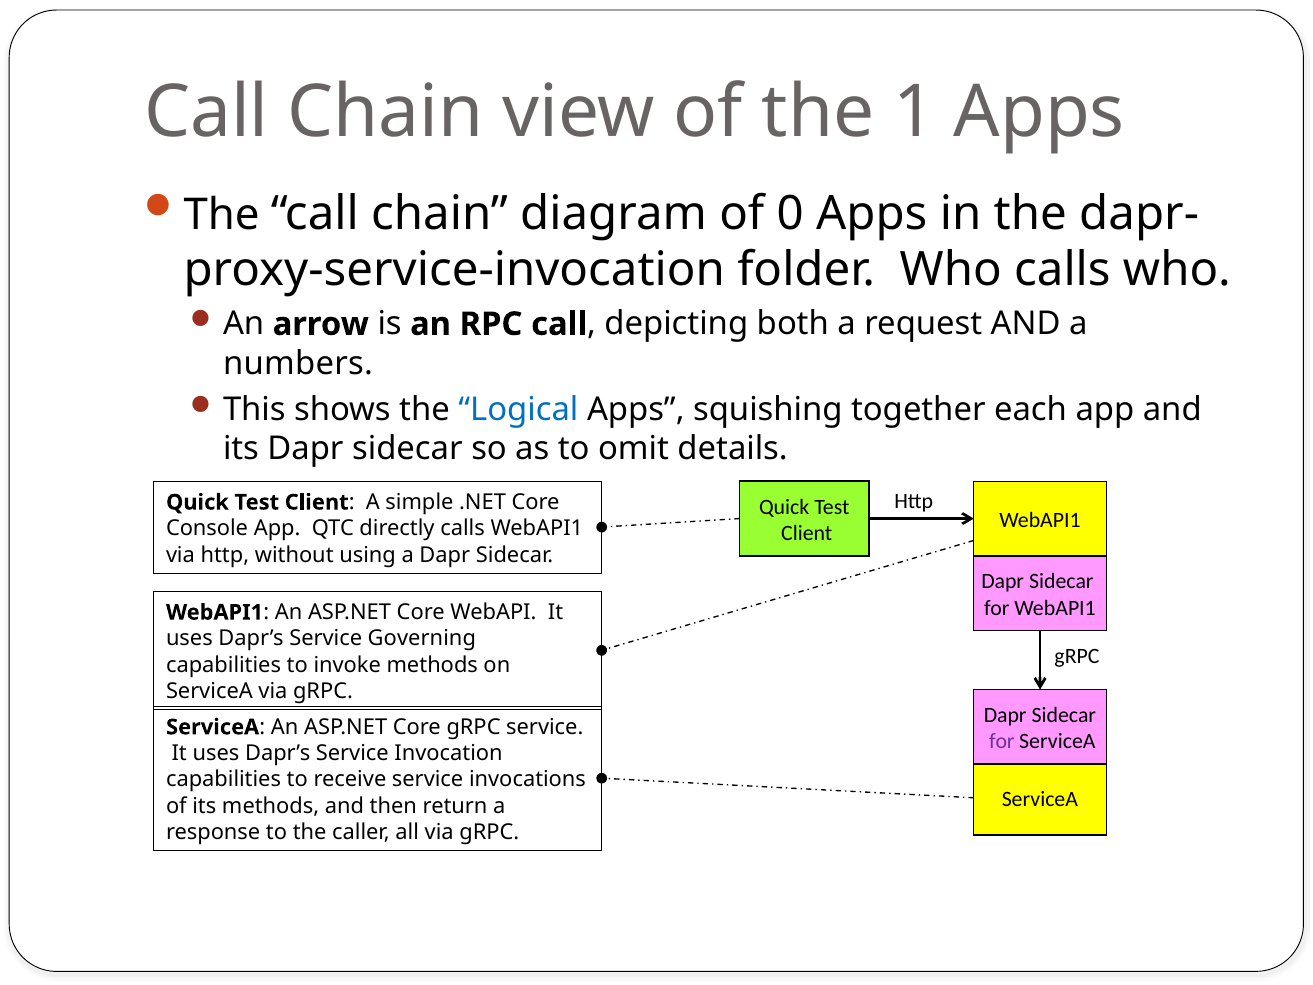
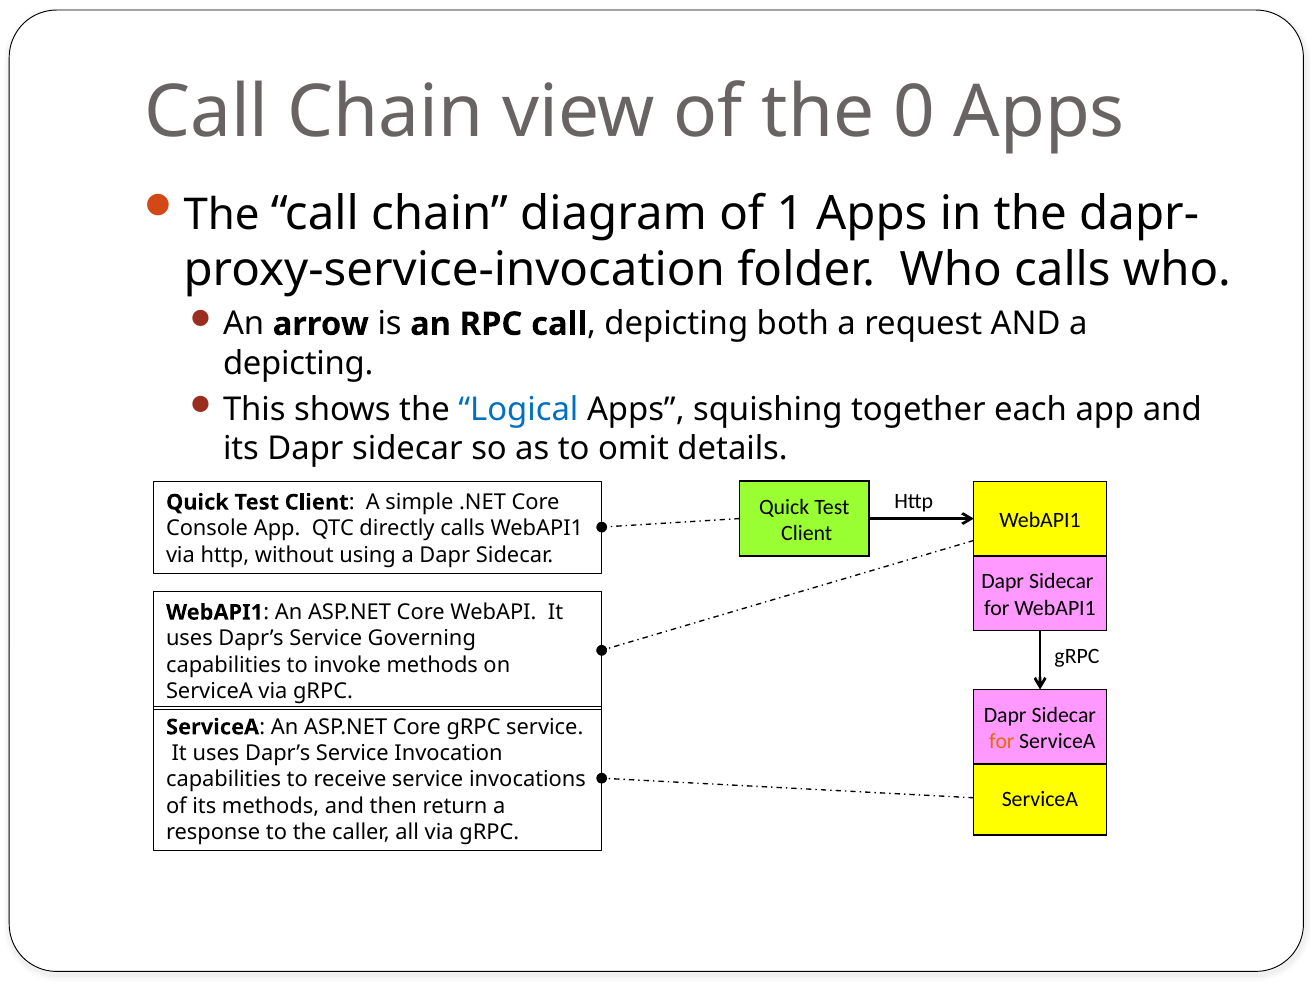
1: 1 -> 0 (914, 112)
0: 0 -> 1 (790, 213)
numbers: numbers -> depicting (298, 363)
for colour: purple -> orange (1002, 741)
